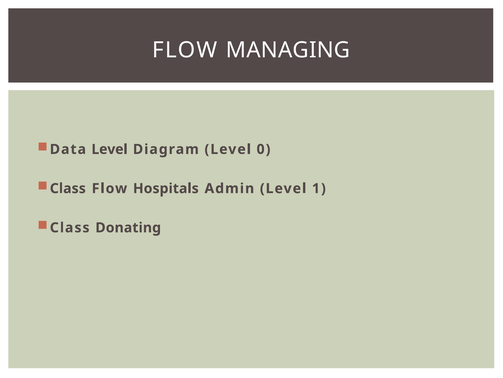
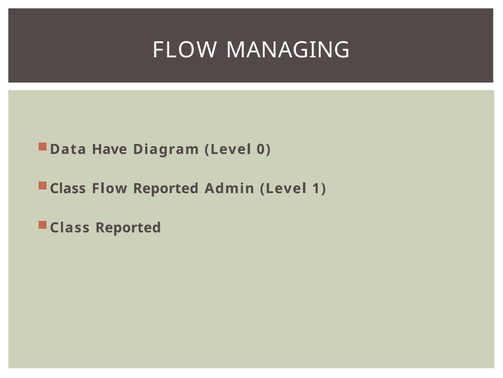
Data Level: Level -> Have (109, 149)
Flow Hospitals: Hospitals -> Reported (166, 188)
Class Donating: Donating -> Reported (128, 227)
